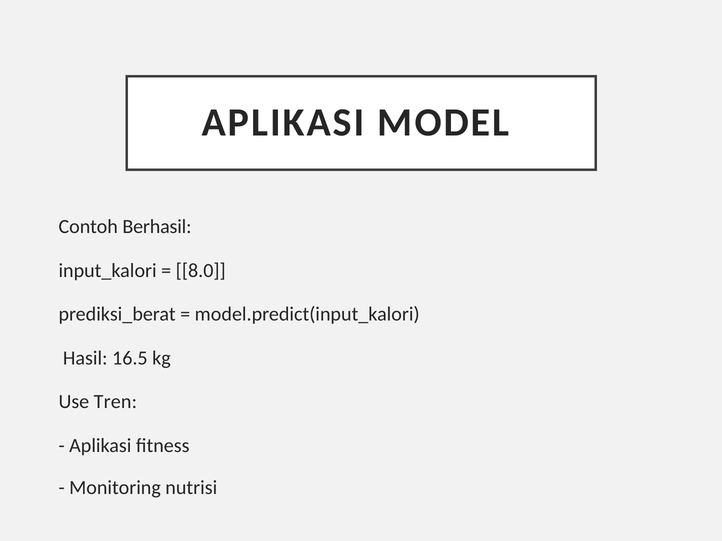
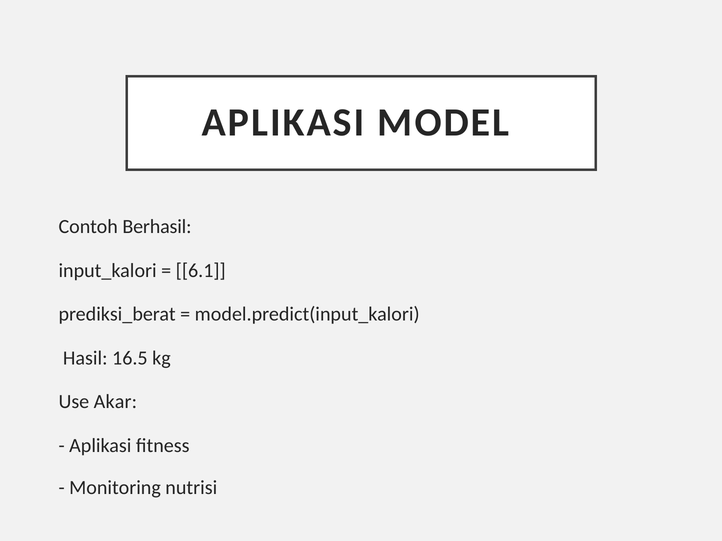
8.0: 8.0 -> 6.1 (201, 271)
Tren: Tren -> Akar (115, 402)
